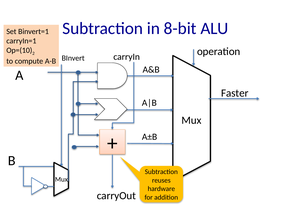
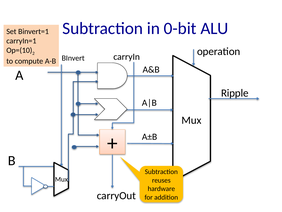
8-bit: 8-bit -> 0-bit (180, 28)
Faster: Faster -> Ripple (235, 93)
